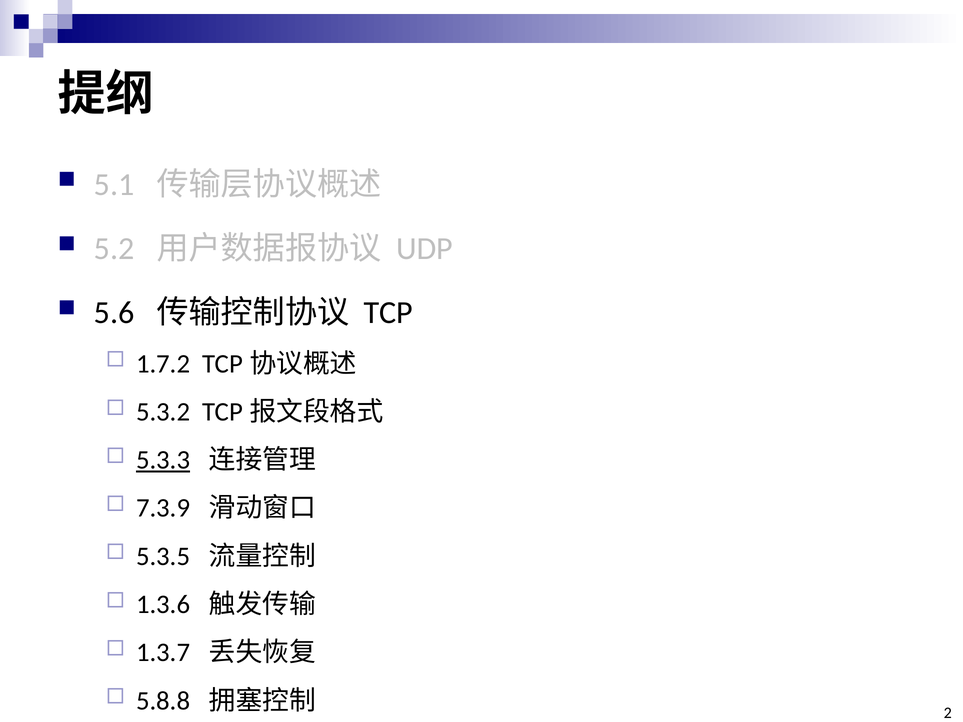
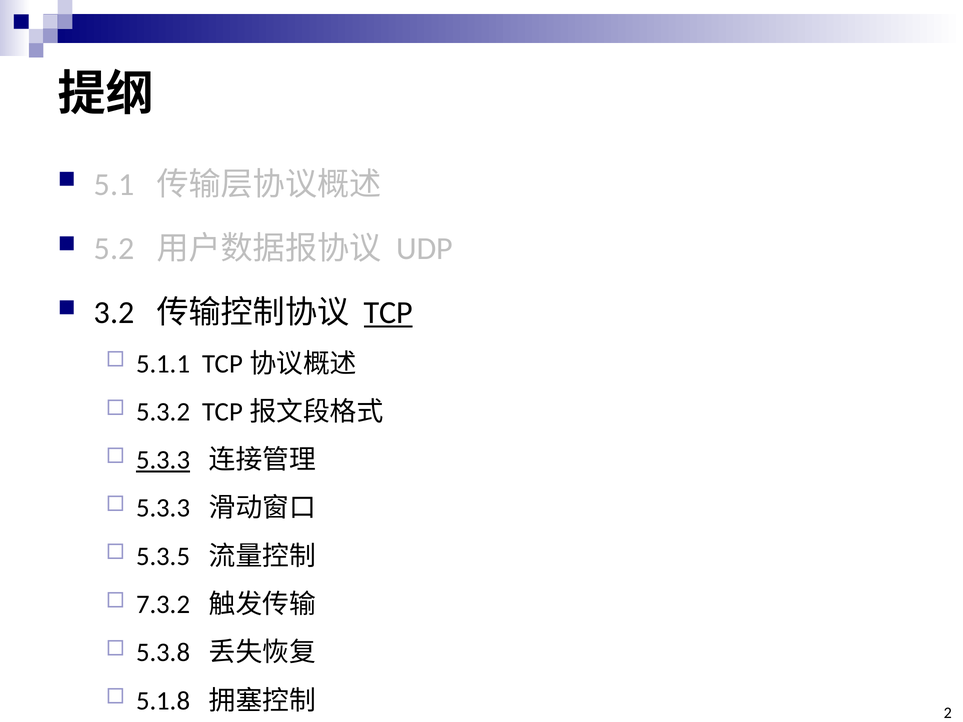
5.6: 5.6 -> 3.2 (114, 313)
TCP underline: none -> present (388, 313)
1.7.2: 1.7.2 -> 5.1.1 (163, 364)
7.3.9: 7.3.9 -> 5.3.3 (163, 508)
1.3.6: 1.3.6 -> 7.3.2 (163, 605)
1.3.7: 1.3.7 -> 5.3.8 (163, 653)
5.8.8: 5.8.8 -> 5.1.8 (163, 701)
